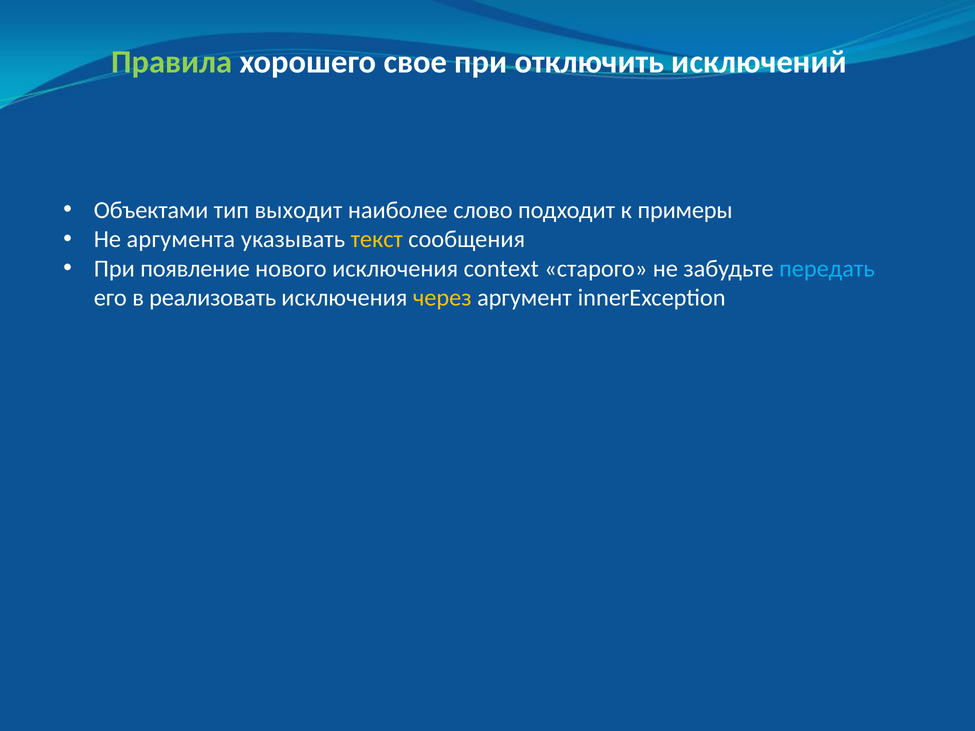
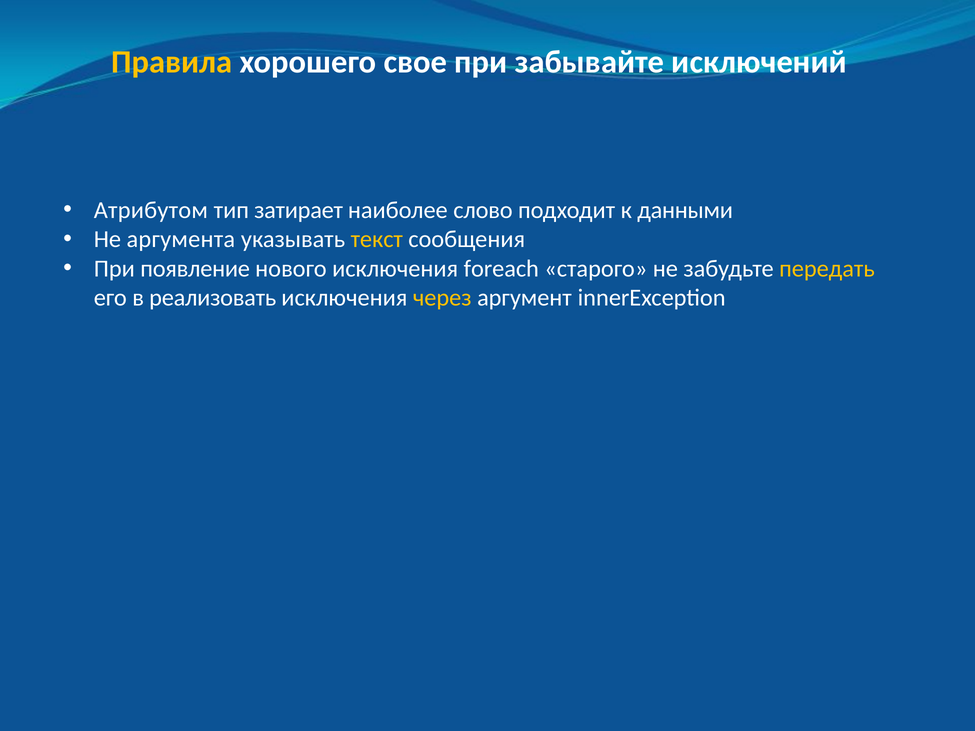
Правила colour: light green -> yellow (172, 62)
отключить: отключить -> забывайте (589, 62)
Объектами: Объектами -> Атрибутом (151, 210)
выходит: выходит -> затирает (299, 210)
примеры: примеры -> данными (685, 210)
context: context -> foreach (501, 269)
передать colour: light blue -> yellow (827, 269)
